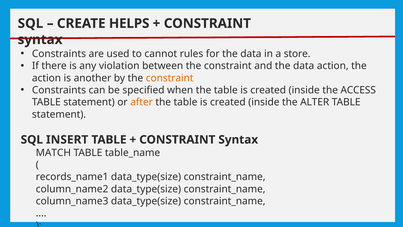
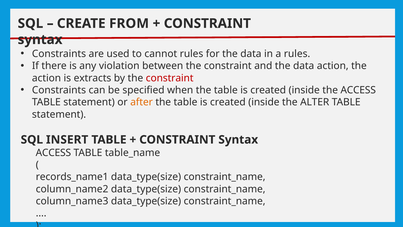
HELPS: HELPS -> FROM (129, 23)
a store: store -> rules (297, 54)
another: another -> extracts (92, 78)
constraint colour: orange -> red (170, 78)
MATCH: MATCH -> ACCESS (53, 152)
